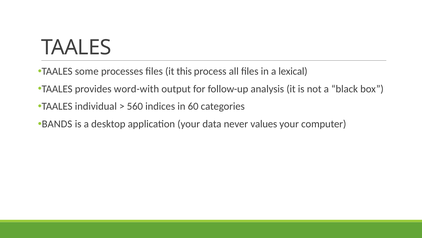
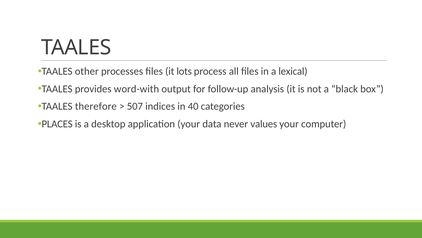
some: some -> other (87, 71)
this: this -> lots (184, 71)
individual: individual -> therefore (96, 106)
560: 560 -> 507 (135, 106)
60: 60 -> 40 (193, 106)
BANDS: BANDS -> PLACES (57, 124)
